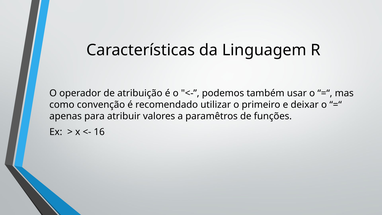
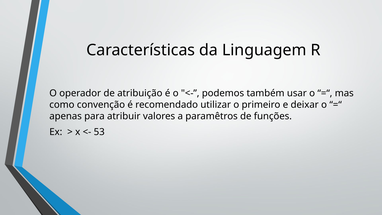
16: 16 -> 53 (99, 132)
